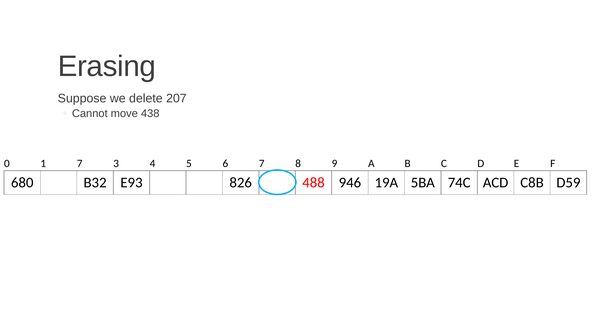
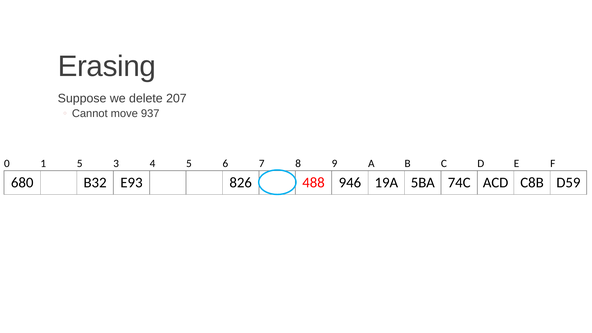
438: 438 -> 937 (150, 114)
1 7: 7 -> 5 (80, 163)
